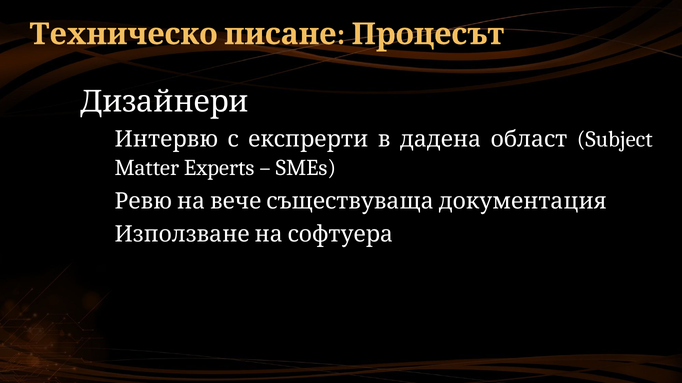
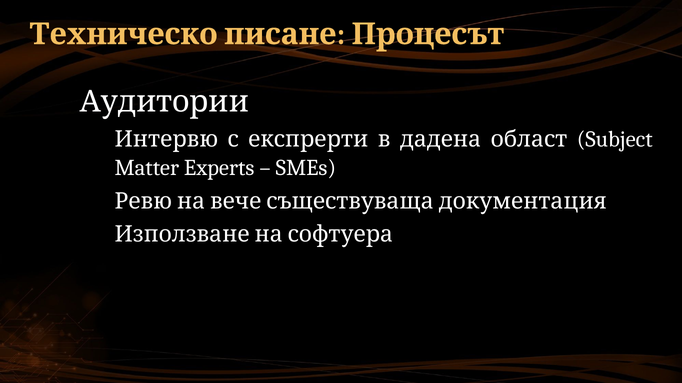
Дизайнери: Дизайнери -> Аудитории (164, 102)
